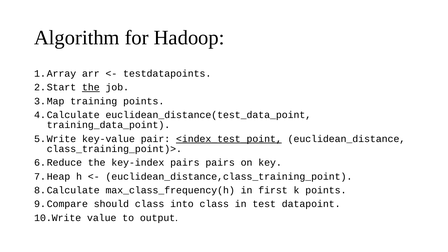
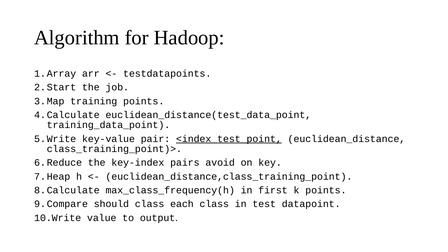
the underline: present -> none (91, 87)
pairs pairs: pairs -> avoid (220, 163)
into: into -> each (182, 204)
